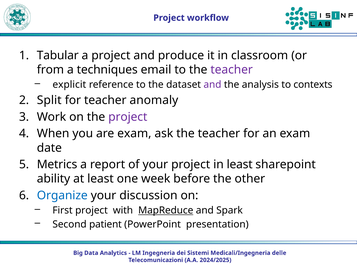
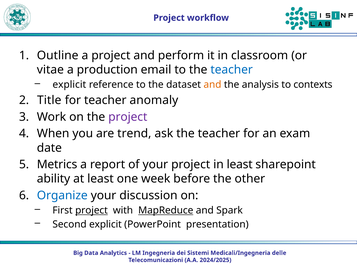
Tabular: Tabular -> Outline (58, 55)
produce: produce -> perform (181, 55)
from: from -> vitae (50, 70)
techniques: techniques -> production (107, 70)
teacher colour: purple -> blue (232, 70)
and colour: purple -> orange (212, 84)
Split: Split -> Title (49, 100)
are exam: exam -> trend (134, 133)
project underline: none -> present (91, 210)
Second patient: patient -> explicit (105, 224)
